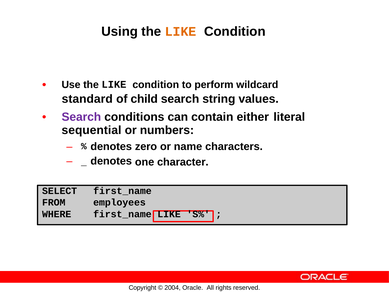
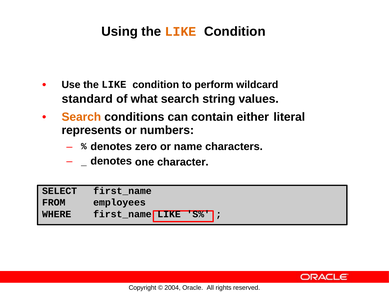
child: child -> what (144, 99)
Search colour: purple -> orange (81, 117)
sequential: sequential -> represents (92, 130)
